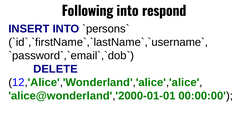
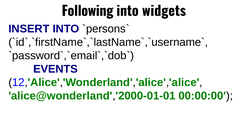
respond: respond -> widgets (164, 11)
DELETE: DELETE -> EVENTS (56, 69)
